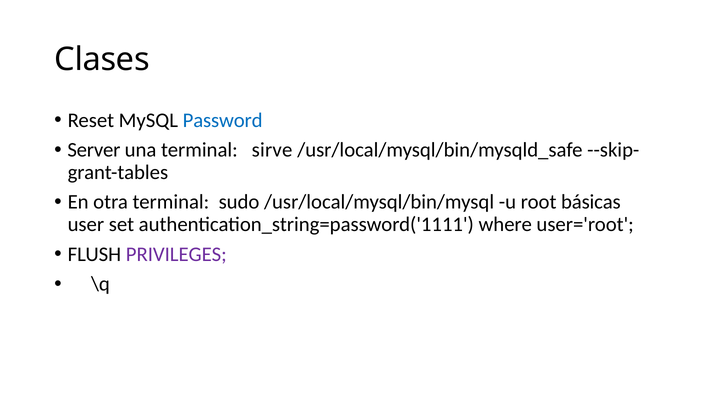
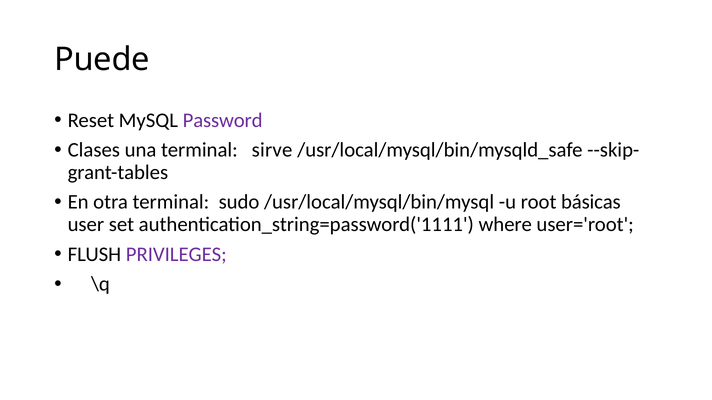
Clases: Clases -> Puede (102, 60)
Password colour: blue -> purple (223, 120)
Server: Server -> Clases (94, 150)
